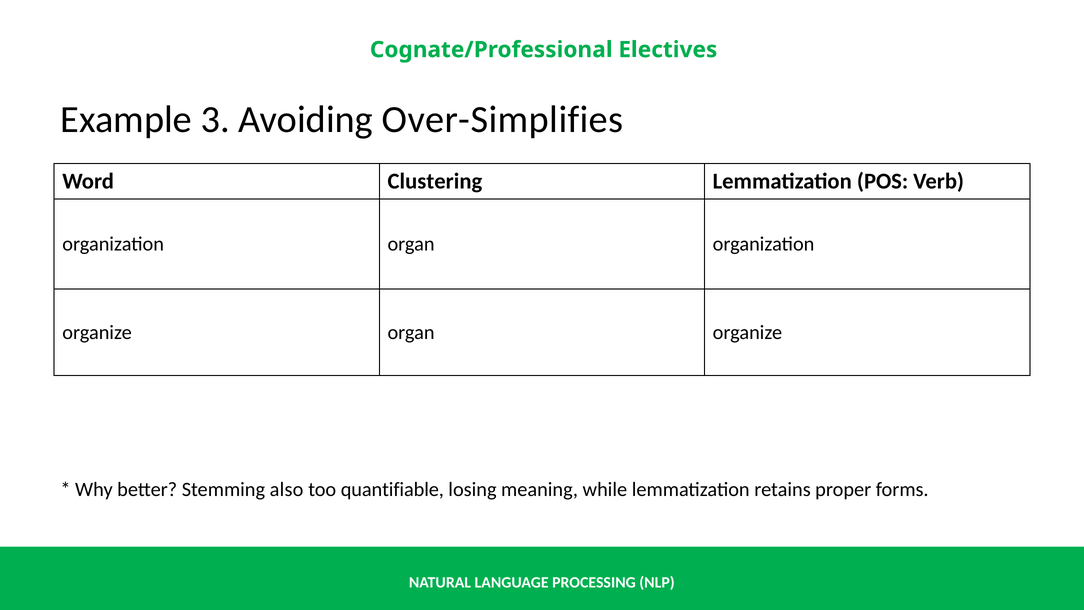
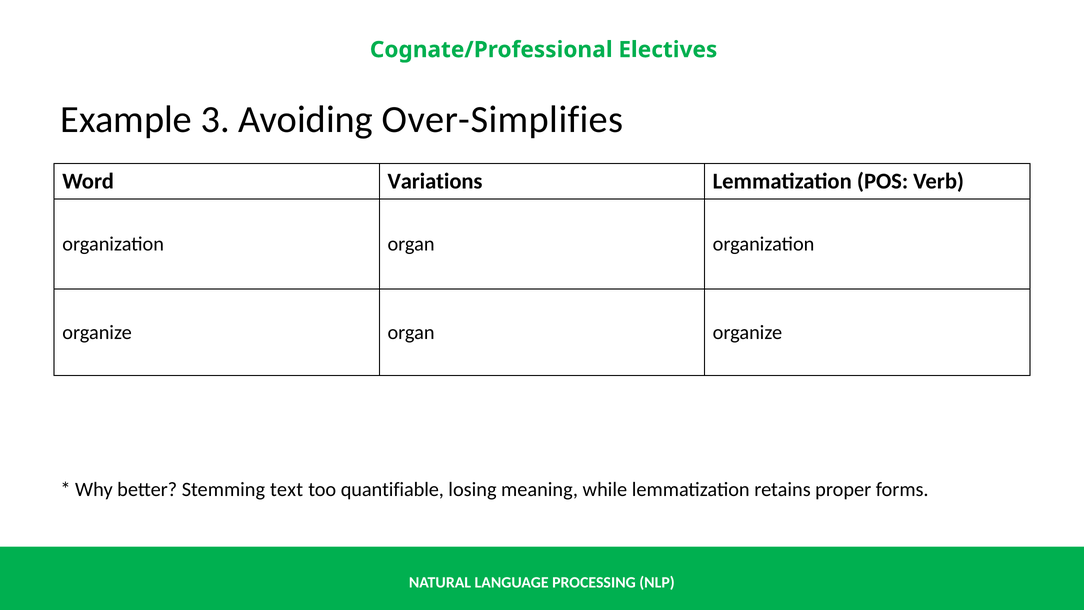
Clustering: Clustering -> Variations (435, 181)
also: also -> text (287, 489)
